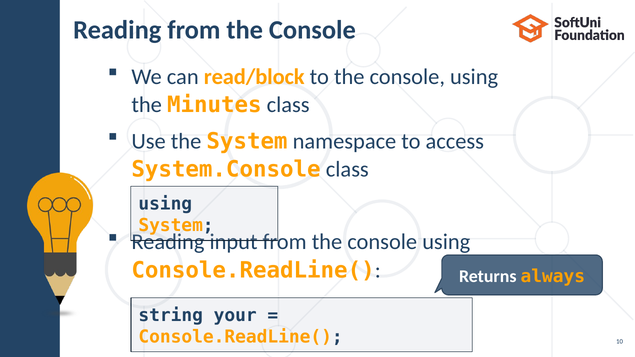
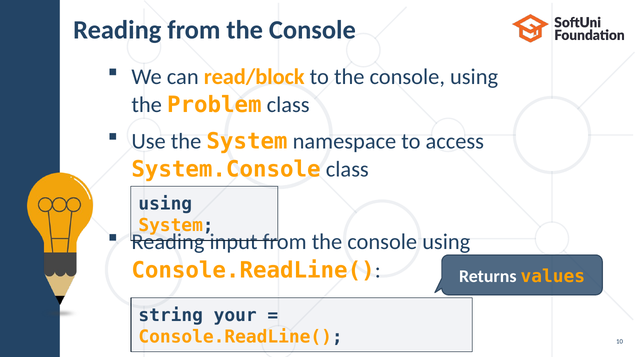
Minutes: Minutes -> Problem (214, 105)
always: always -> values (553, 276)
